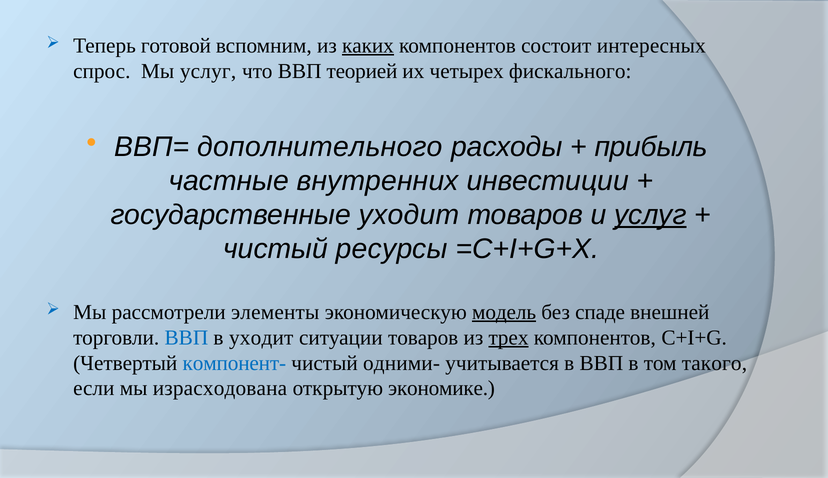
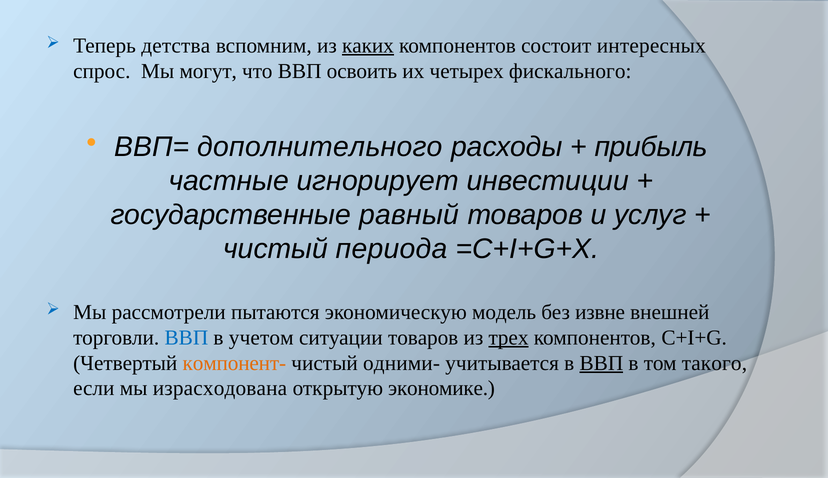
готовой: готовой -> детства (176, 46)
Мы услуг: услуг -> могут (208, 71)
теорией: теорией -> освоить (362, 71)
внутренних: внутренних -> игнорирует (378, 181)
государственные уходит: уходит -> равный (409, 215)
услуг underline: present -> none (650, 215)
ресурсы: ресурсы -> периода (392, 249)
элементы: элементы -> пытаются (275, 312)
модель underline: present -> none (504, 312)
спаде: спаде -> извне (600, 312)
в уходит: уходит -> учетом (261, 337)
компонент- colour: blue -> orange (234, 363)
ВВП underline: none -> present (601, 363)
